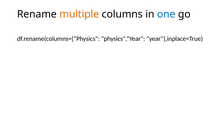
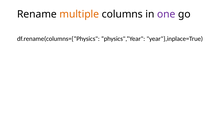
one colour: blue -> purple (166, 14)
